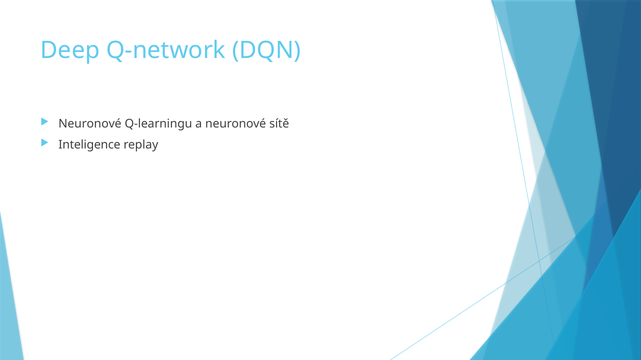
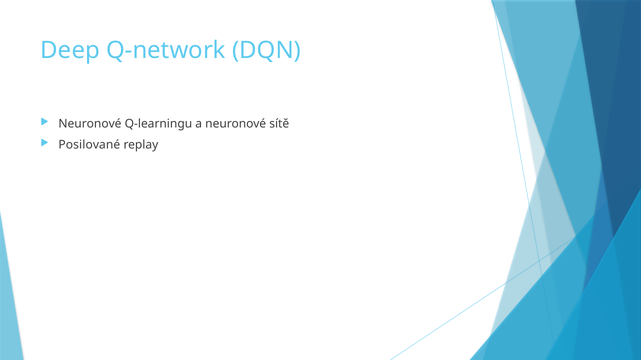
Inteligence: Inteligence -> Posilované (89, 145)
